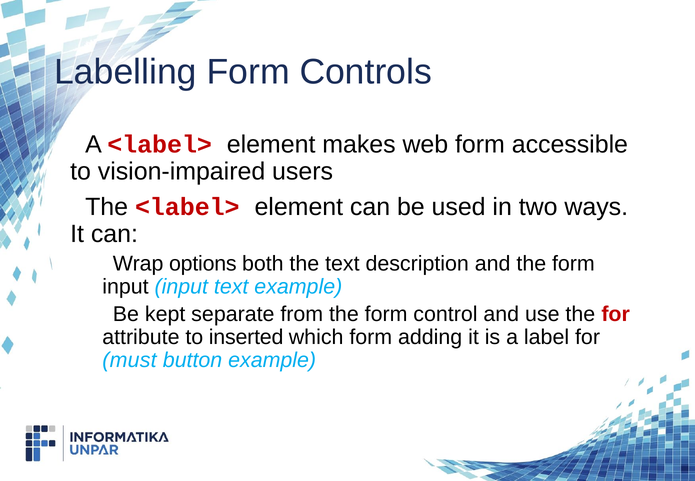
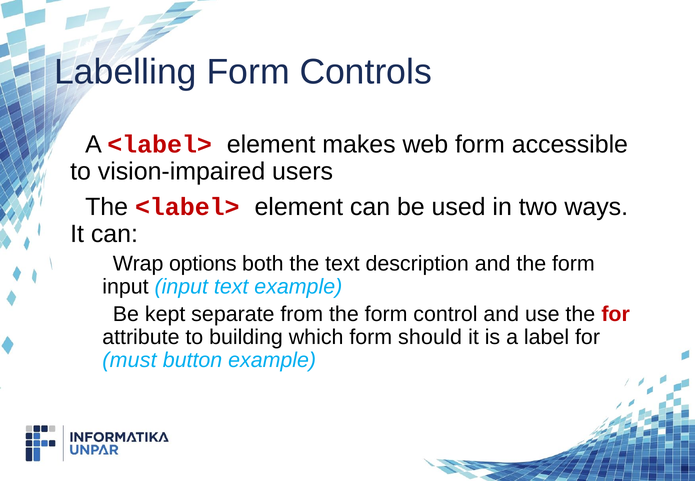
inserted: inserted -> building (246, 337)
adding: adding -> should (430, 337)
